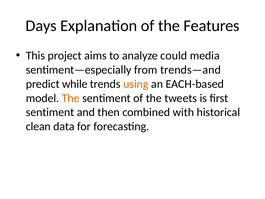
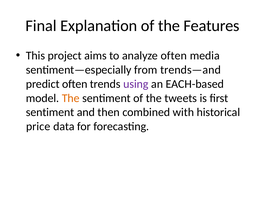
Days: Days -> Final (41, 26)
analyze could: could -> often (174, 56)
predict while: while -> often (75, 84)
using colour: orange -> purple (136, 84)
clean: clean -> price (38, 126)
